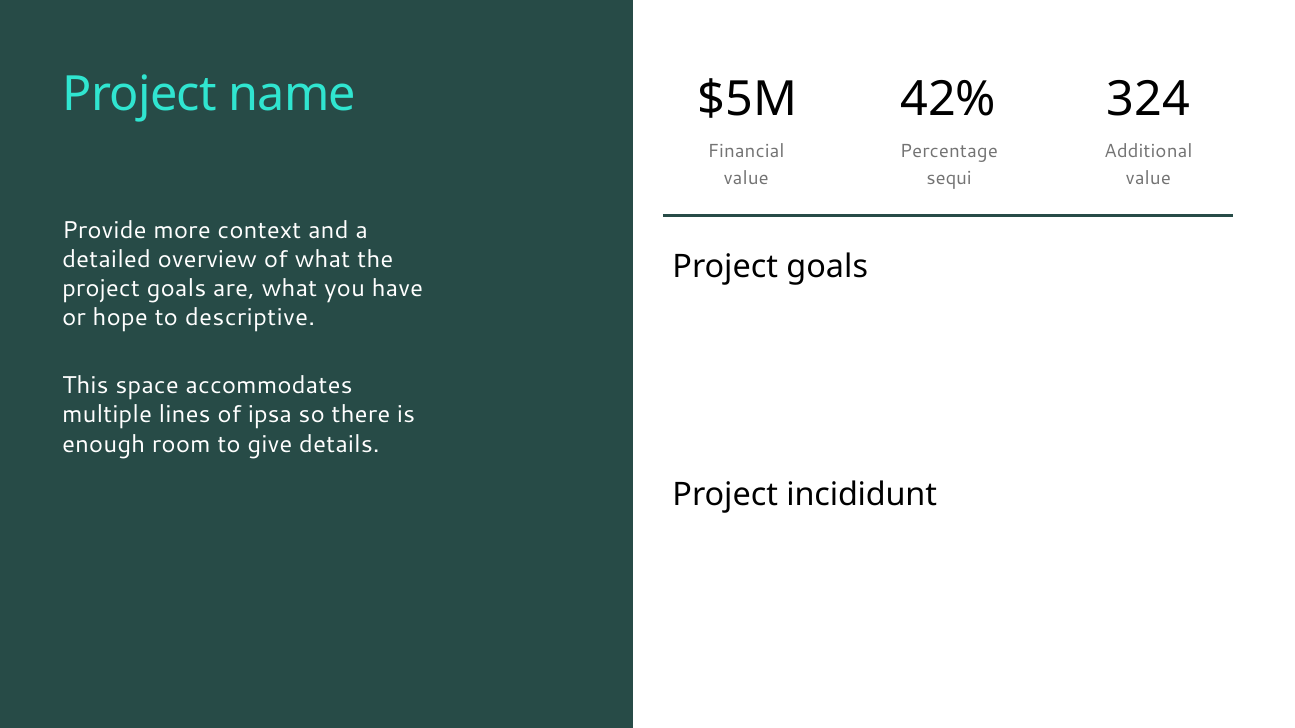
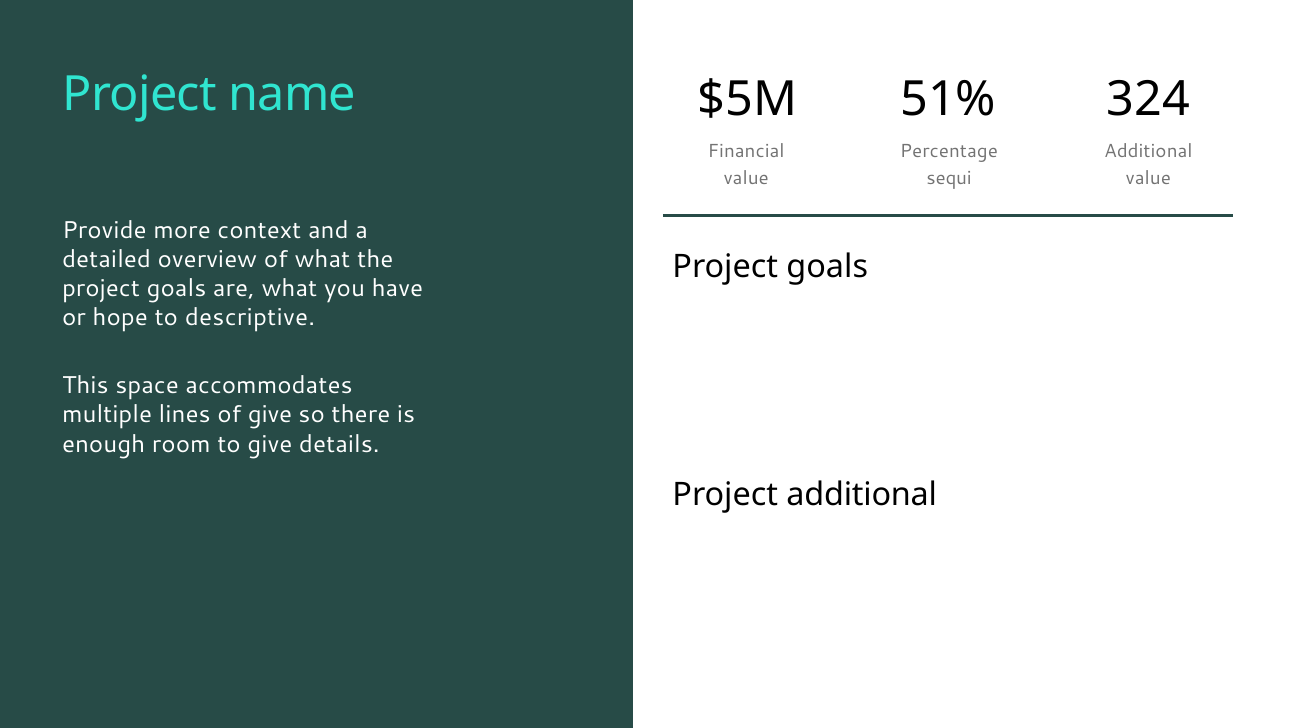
42%: 42% -> 51% (948, 100)
of ipsa: ipsa -> give (270, 415)
Project incididunt: incididunt -> additional (862, 495)
